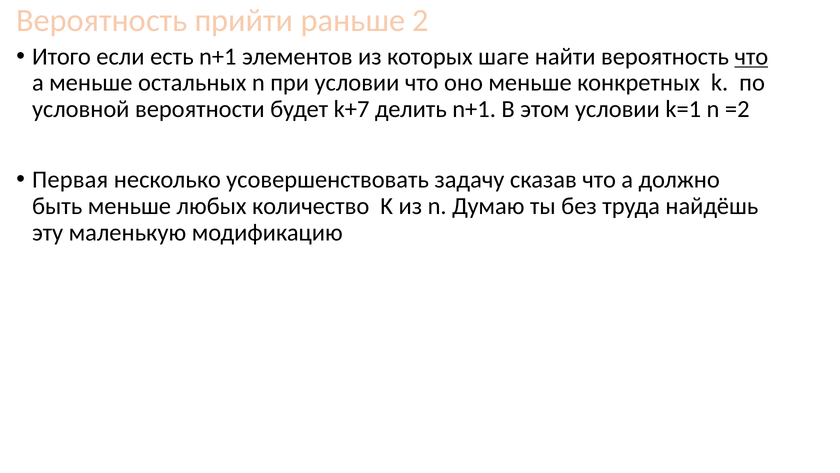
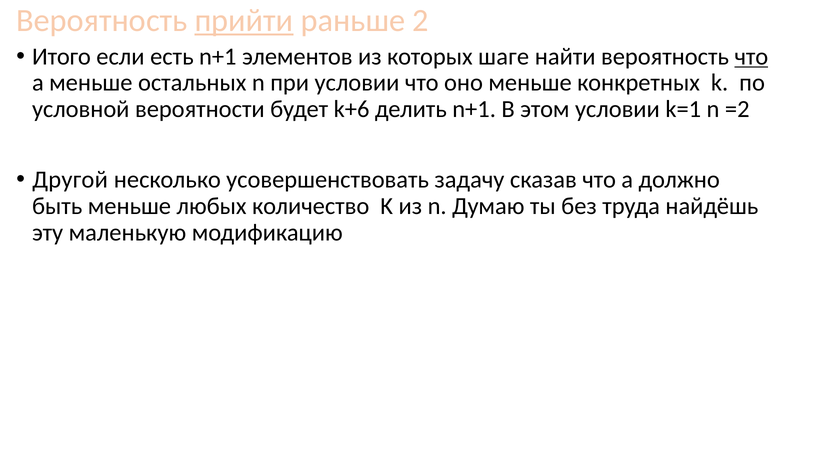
прийти underline: none -> present (244, 20)
k+7: k+7 -> k+6 (352, 109)
Первая: Первая -> Другой (70, 180)
